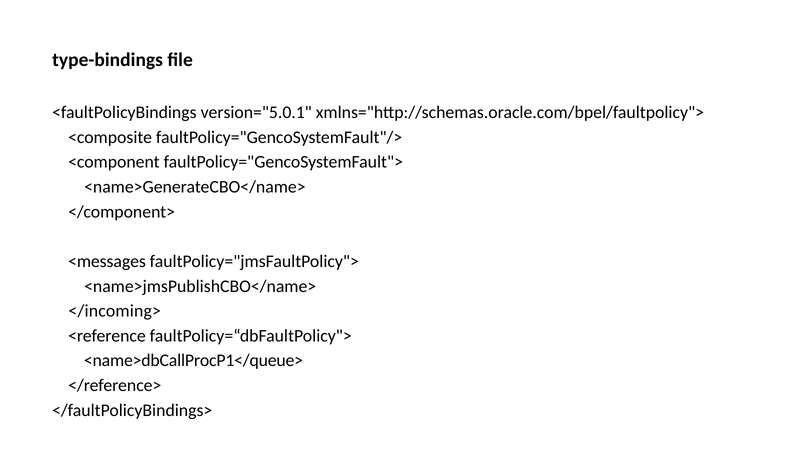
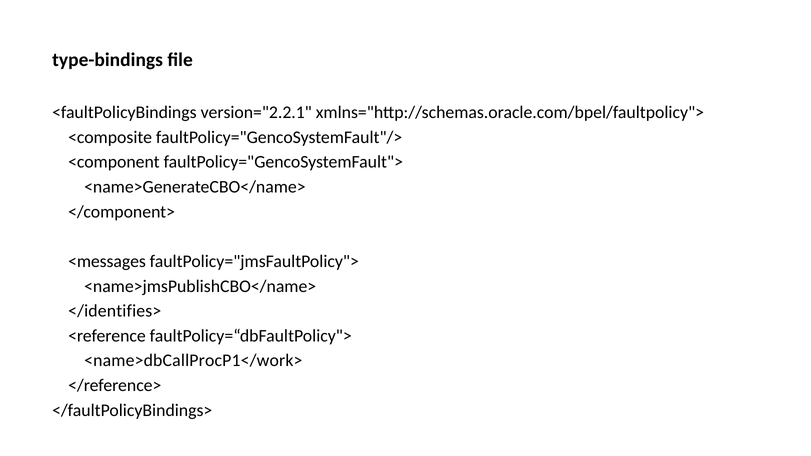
version="5.0.1: version="5.0.1 -> version="2.2.1 (256, 112)
</incoming>: </incoming> -> </identifies> (115, 311)
<name>dbCallProcP1</queue>: <name>dbCallProcP1</queue> -> <name>dbCallProcP1</work> (193, 361)
